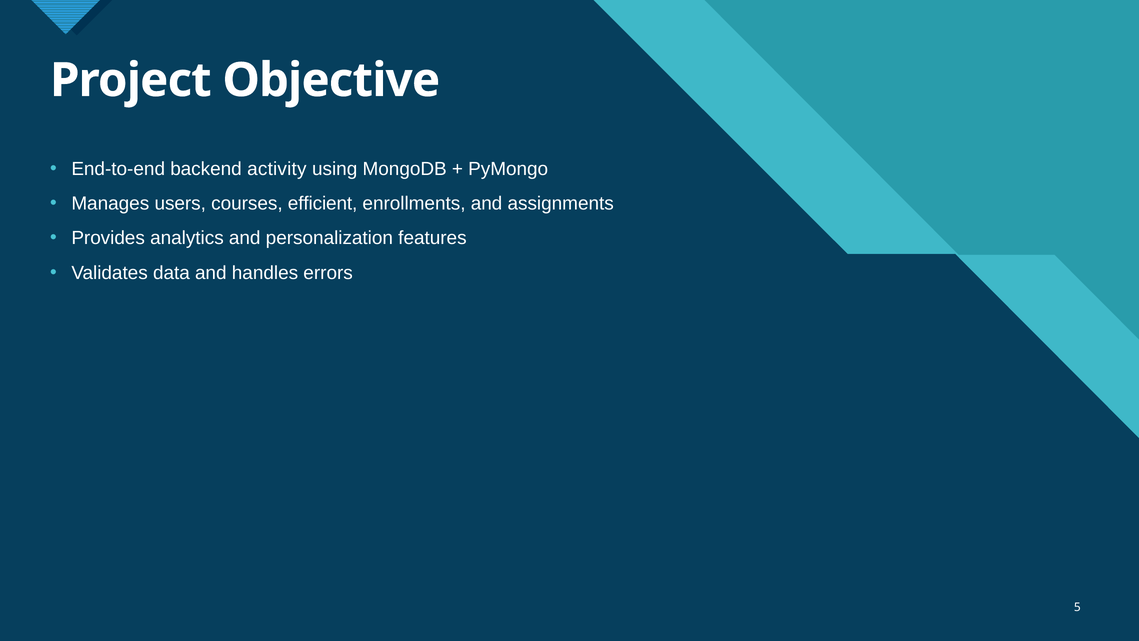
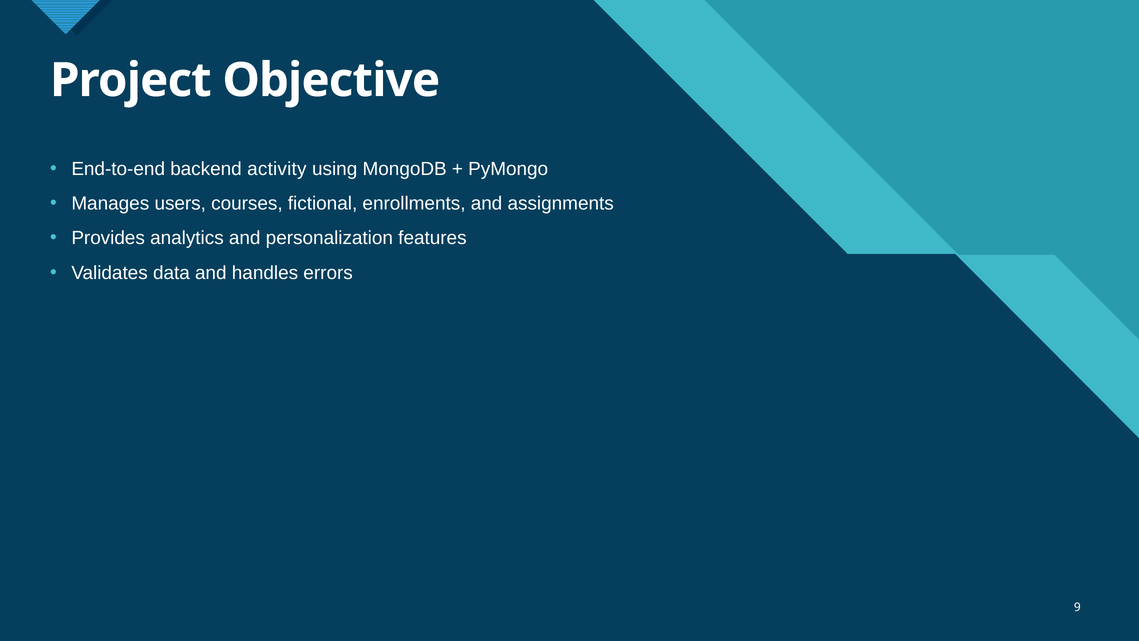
efficient: efficient -> fictional (323, 203)
5: 5 -> 9 (1077, 607)
